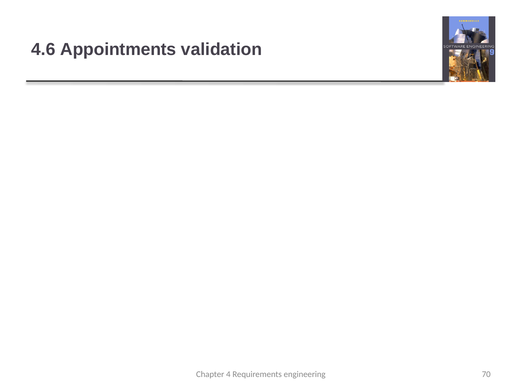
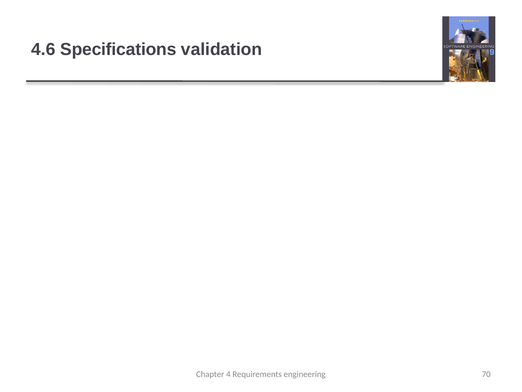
Appointments: Appointments -> Specifications (118, 50)
